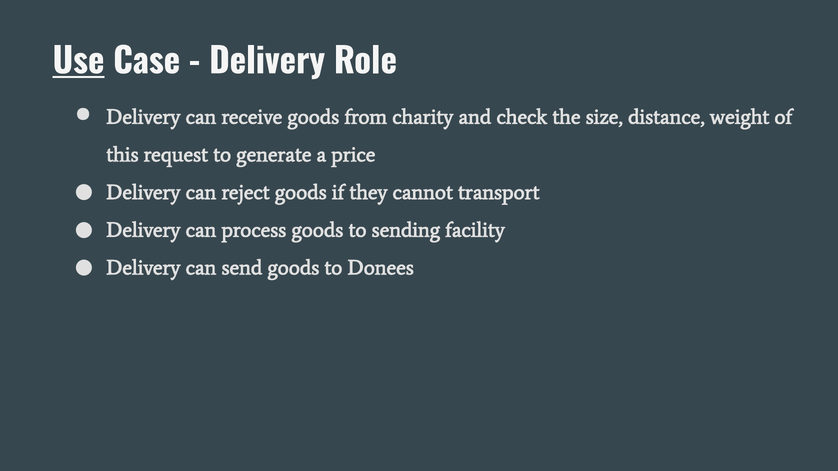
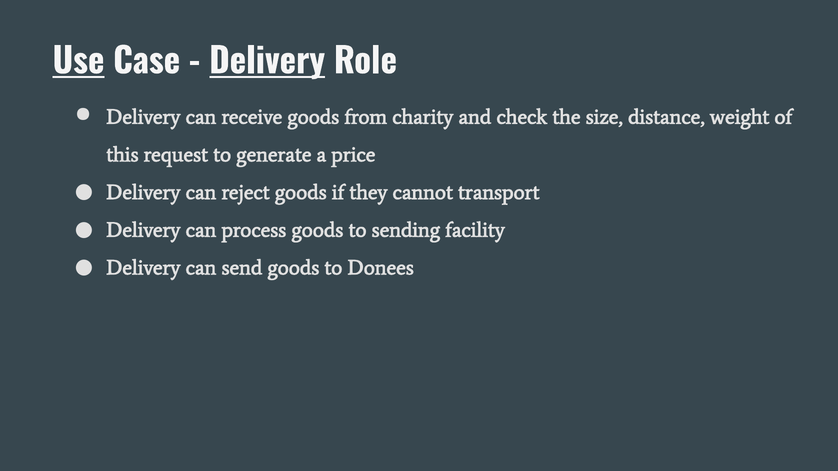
Delivery underline: none -> present (267, 62)
